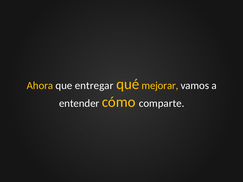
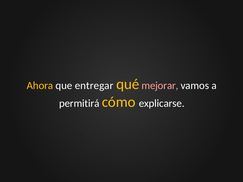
mejorar colour: yellow -> pink (160, 86)
entender: entender -> permitirá (79, 103)
comparte: comparte -> explicarse (162, 103)
